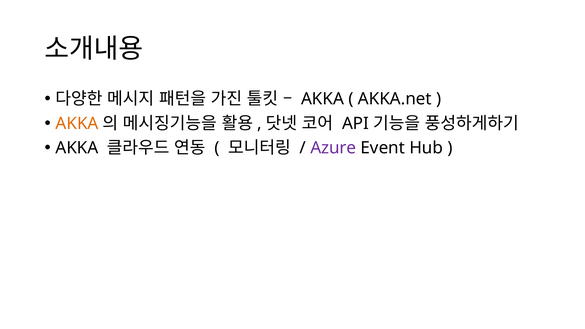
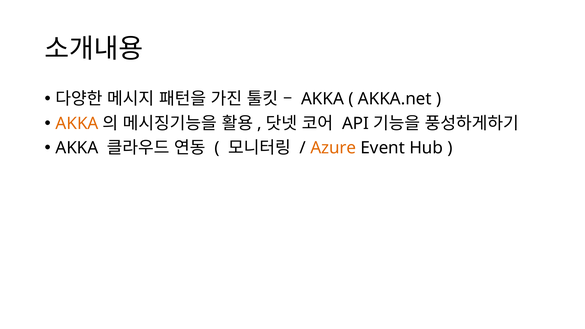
Azure colour: purple -> orange (333, 148)
